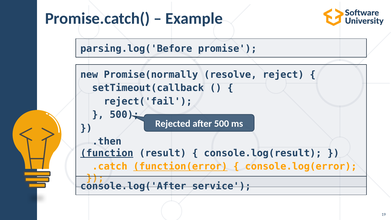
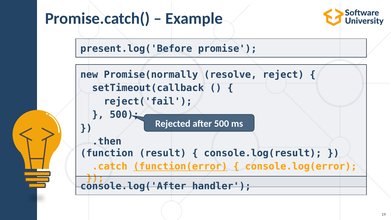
parsing.log('Before: parsing.log('Before -> present.log('Before (136, 49)
function underline: present -> none (107, 153)
service: service -> handler (222, 186)
